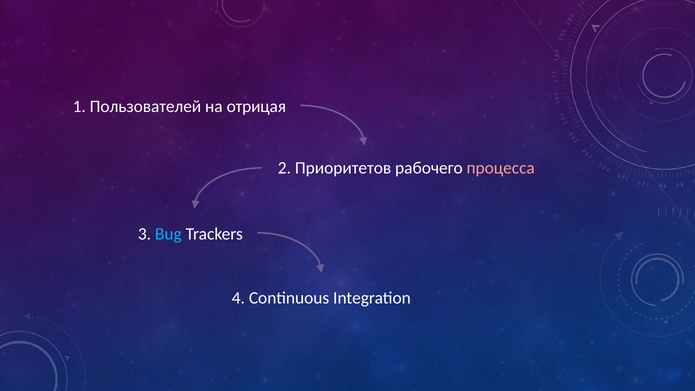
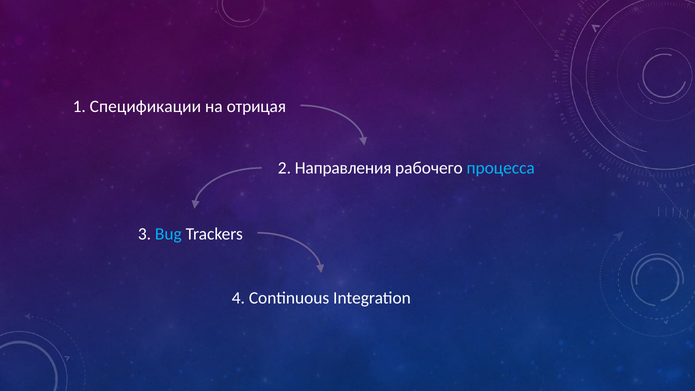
Пользователей: Пользователей -> Спецификации (145, 106)
Приоритетов: Приоритетов -> Направления (343, 168)
процесса colour: pink -> light blue (501, 168)
